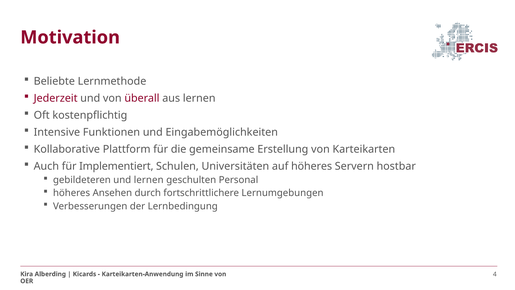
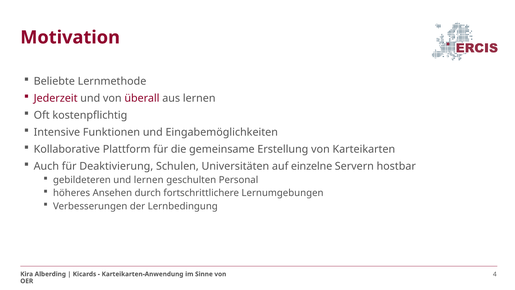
Implementiert: Implementiert -> Deaktivierung (116, 166)
auf höheres: höheres -> einzelne (312, 166)
